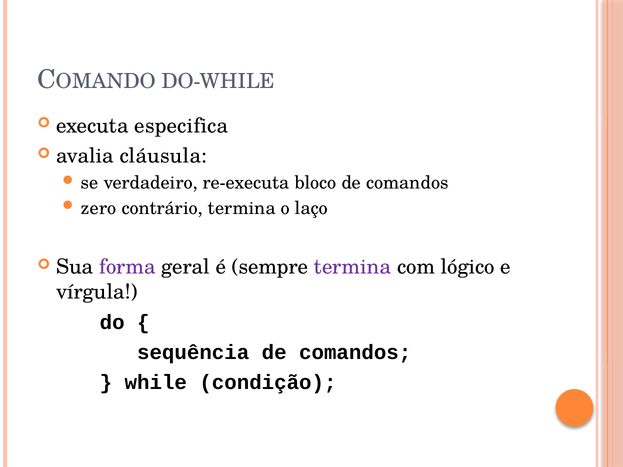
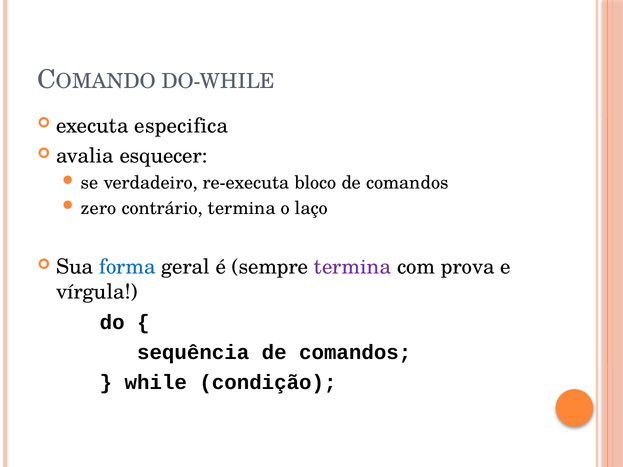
cláusula: cláusula -> esquecer (163, 156)
forma colour: purple -> blue (127, 267)
lógico: lógico -> prova (468, 267)
